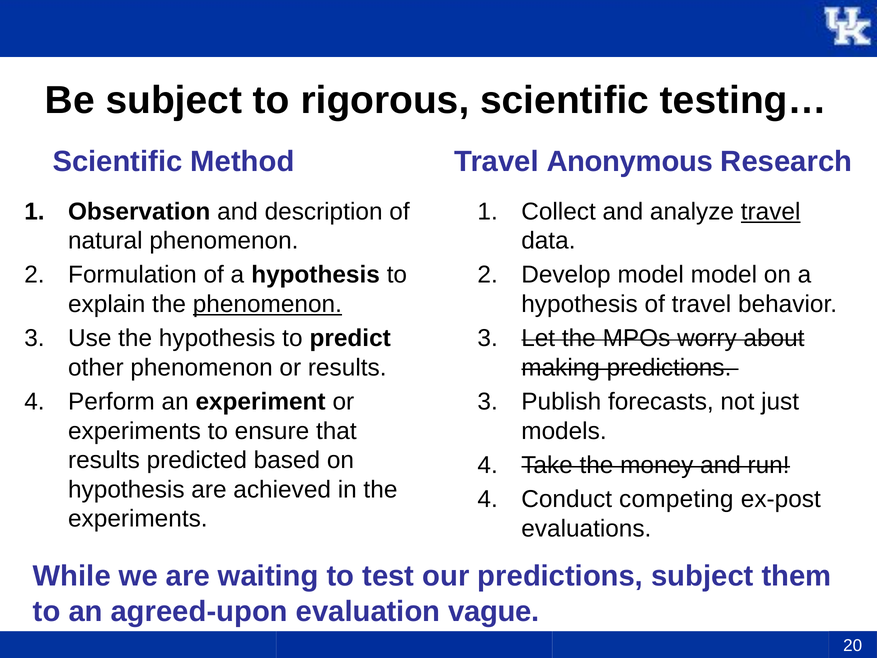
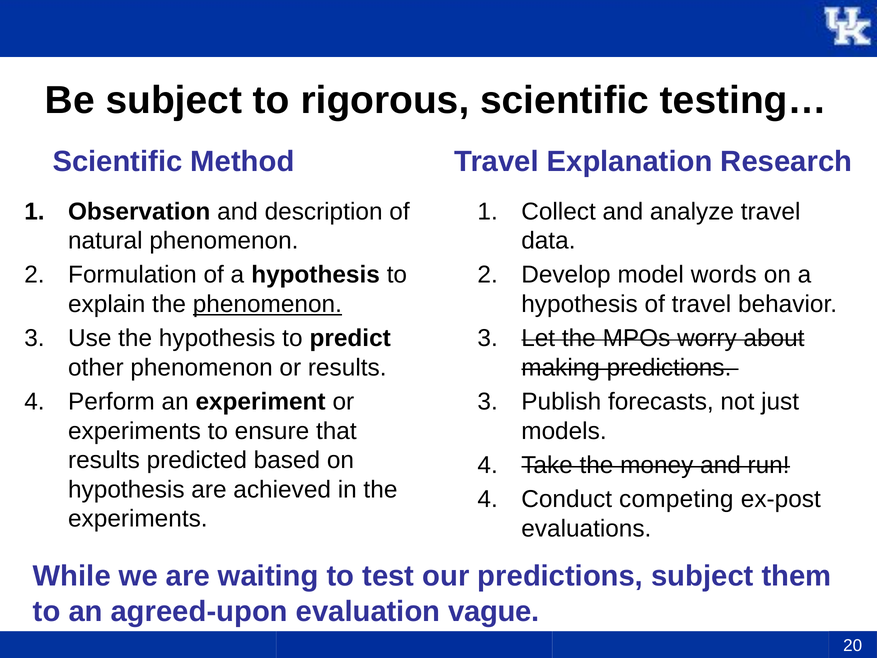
Anonymous: Anonymous -> Explanation (630, 162)
travel underline: present -> none (771, 211)
model model: model -> words (724, 275)
